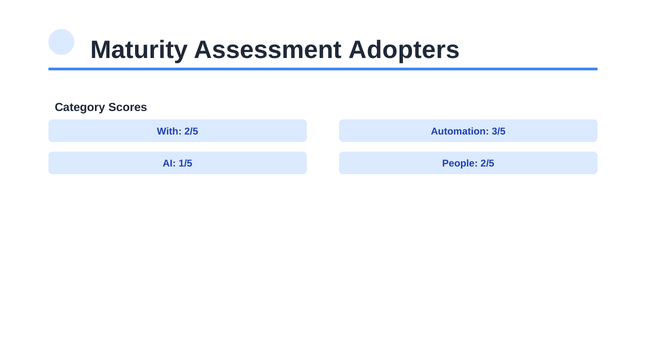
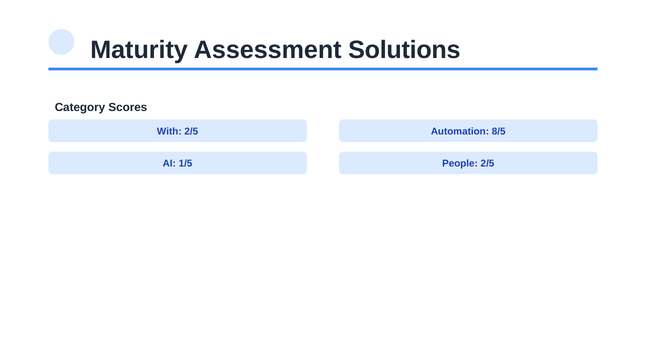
Adopters: Adopters -> Solutions (404, 50)
3/5: 3/5 -> 8/5 (499, 131)
